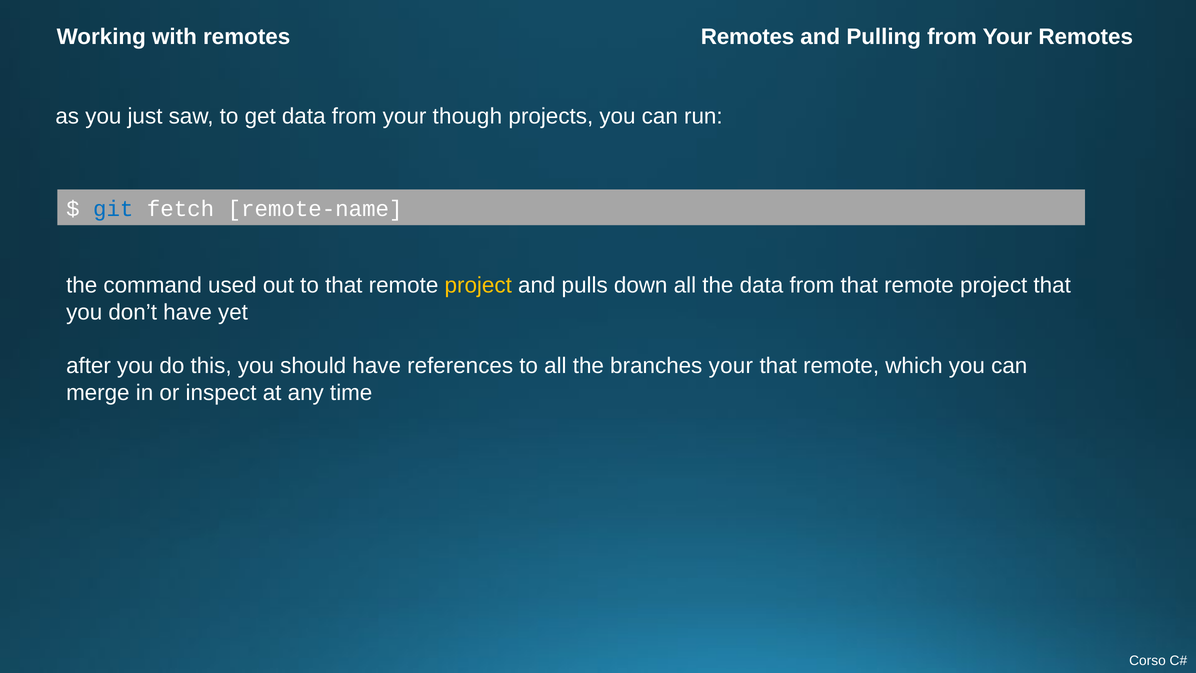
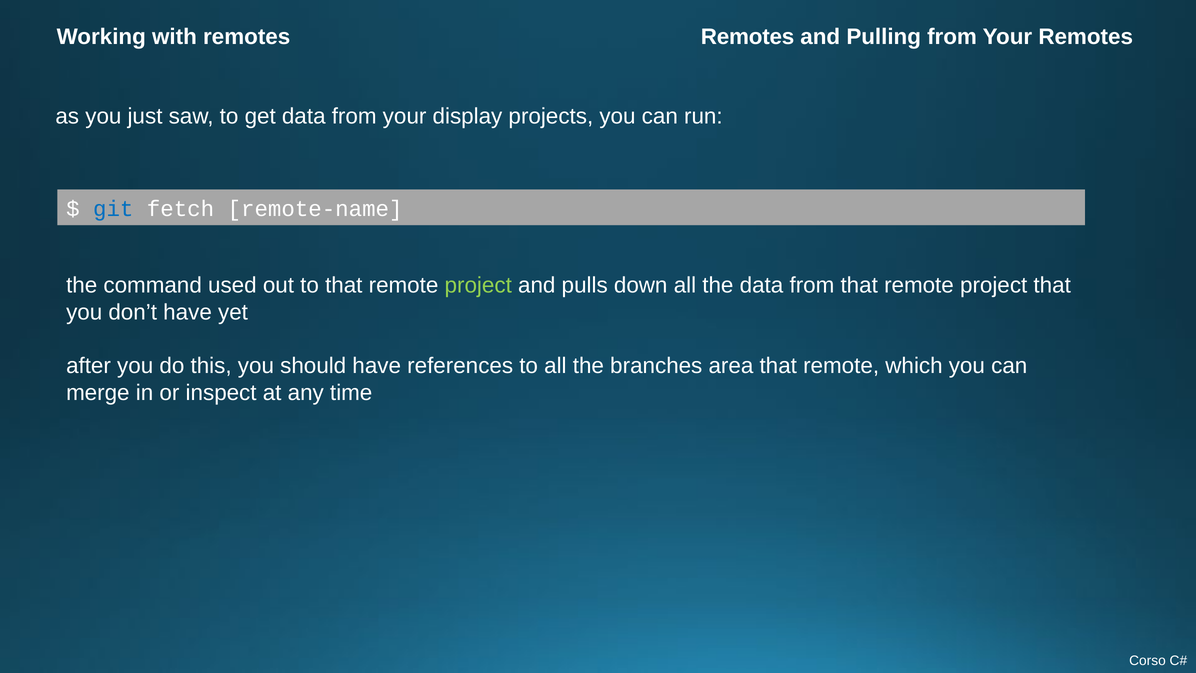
though: though -> display (467, 116)
project colour: yellow -> light green (478, 285)
branches your: your -> area (731, 366)
